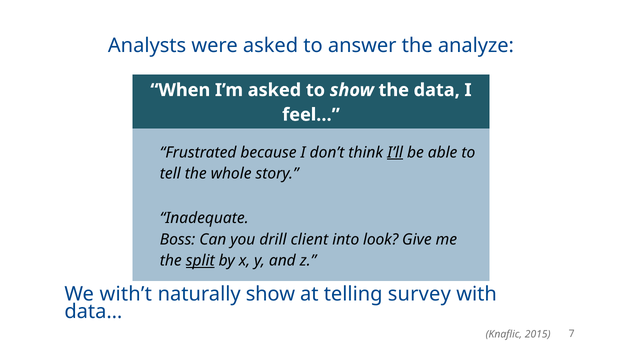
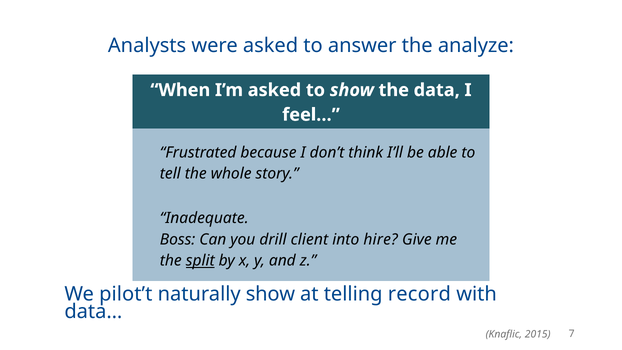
I’ll underline: present -> none (395, 152)
look: look -> hire (381, 239)
with’t: with’t -> pilot’t (126, 294)
survey: survey -> record (419, 294)
